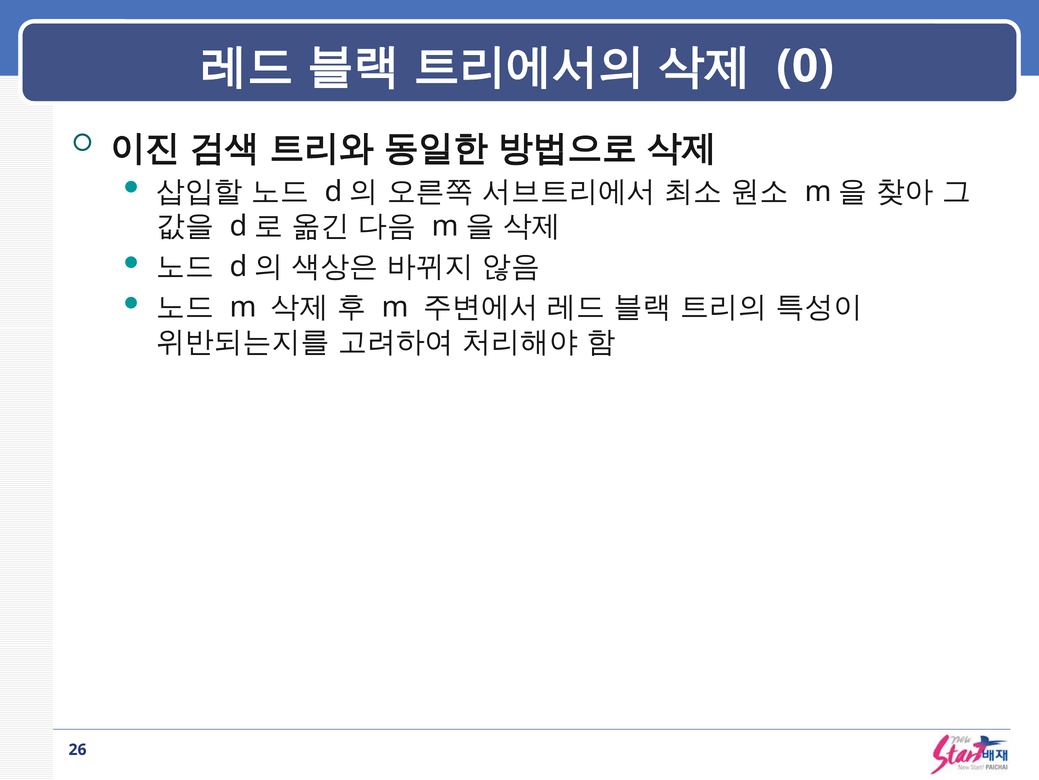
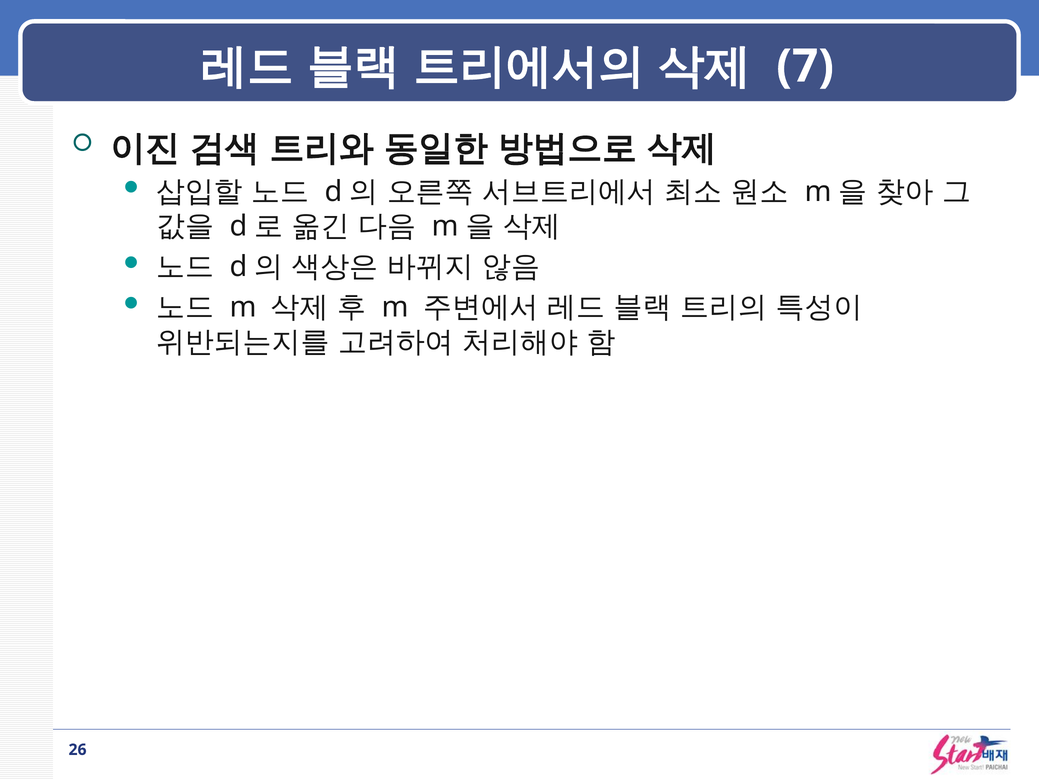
0: 0 -> 7 (805, 66)
